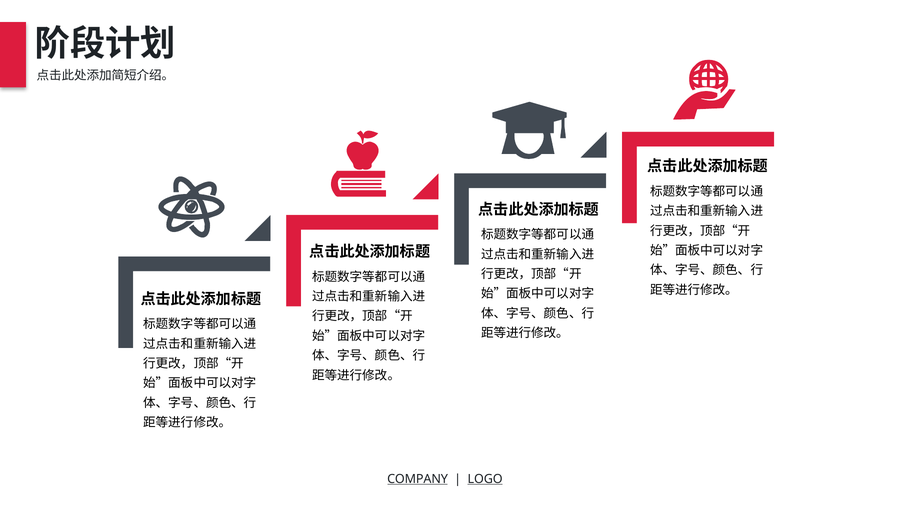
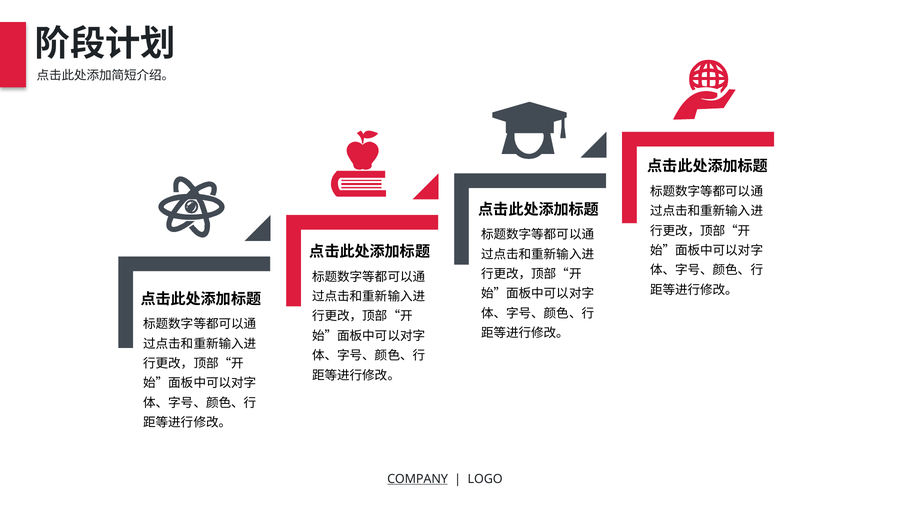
LOGO underline: present -> none (485, 479)
